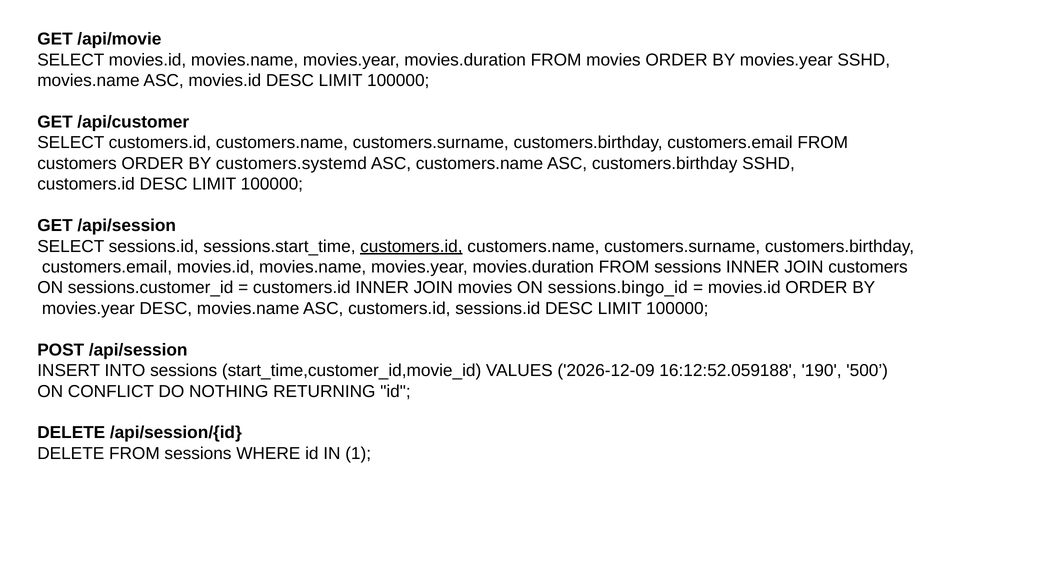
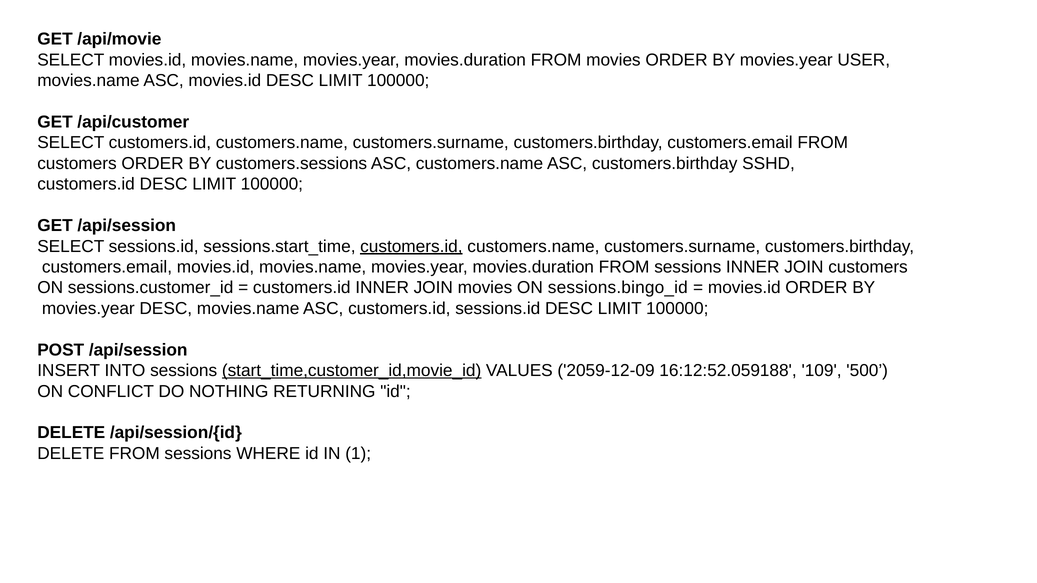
movies.year SSHD: SSHD -> USER (864, 60)
customers.systemd: customers.systemd -> customers.sessions (291, 164)
start_time,customer_id,movie_id underline: none -> present (352, 371)
2026-12-09: 2026-12-09 -> 2059-12-09 (606, 371)
190: 190 -> 109 (822, 371)
